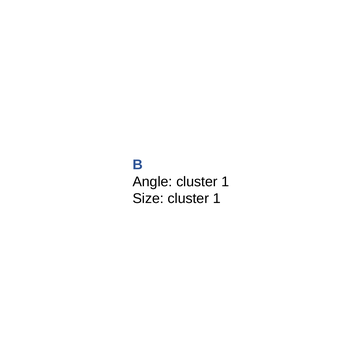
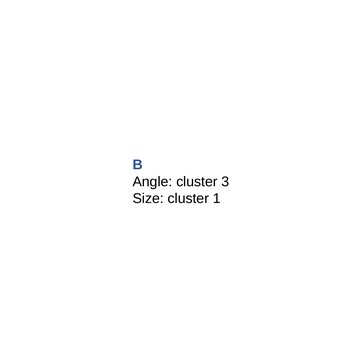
Angle cluster 1: 1 -> 3 (225, 182)
